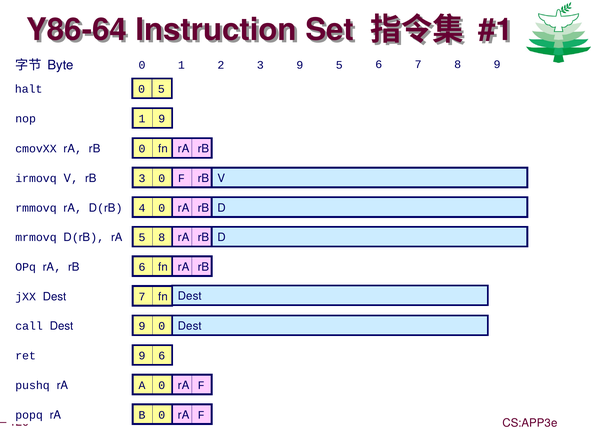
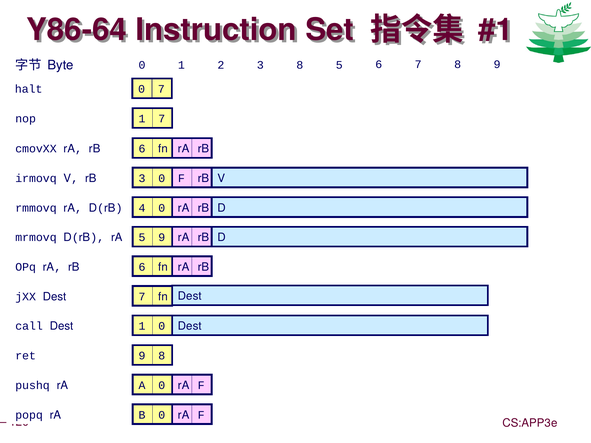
3 9: 9 -> 8 (300, 65)
0 5: 5 -> 7 (161, 89)
1 9: 9 -> 7 (162, 119)
cmovXX rA rB 0: 0 -> 6 (142, 149)
5 8: 8 -> 9 (162, 238)
Dest 9: 9 -> 1 (142, 326)
9 6: 6 -> 8 (162, 356)
